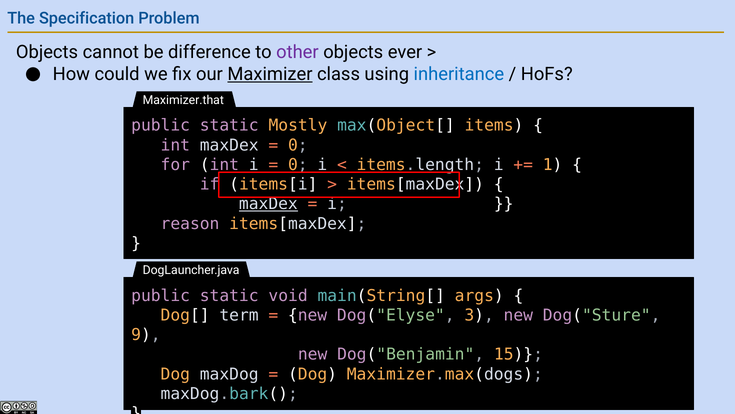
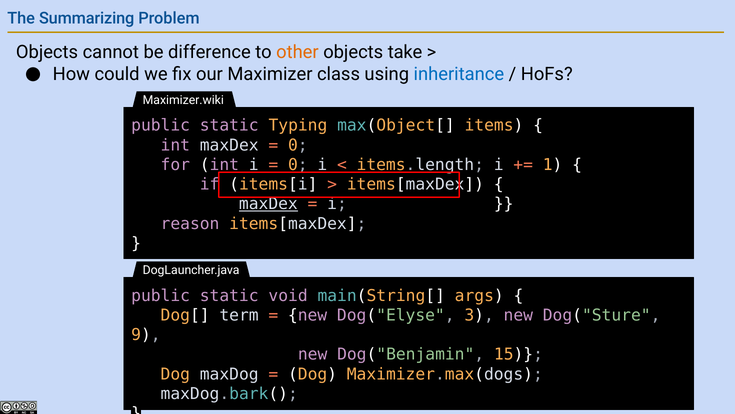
Specification: Specification -> Summarizing (87, 18)
other colour: purple -> orange (297, 52)
ever: ever -> take (405, 52)
Maximizer underline: present -> none (270, 74)
Maximizer.that: Maximizer.that -> Maximizer.wiki (183, 100)
Mostly: Mostly -> Typing (298, 125)
